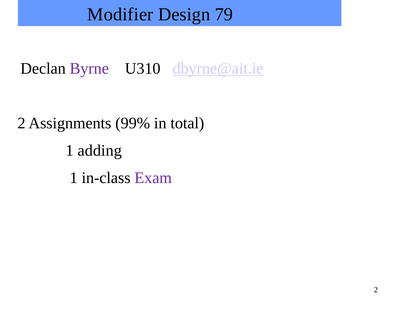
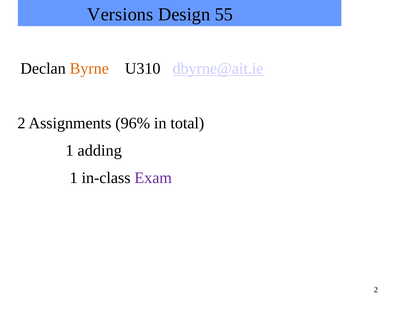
Modifier: Modifier -> Versions (120, 14)
79: 79 -> 55 (224, 14)
Byrne colour: purple -> orange (89, 69)
99%: 99% -> 96% (133, 123)
